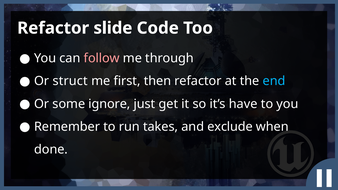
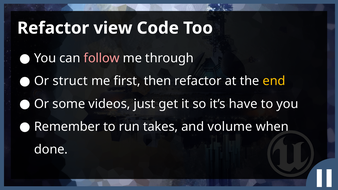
slide: slide -> view (113, 28)
end colour: light blue -> yellow (274, 81)
ignore: ignore -> videos (109, 104)
exclude: exclude -> volume (230, 127)
